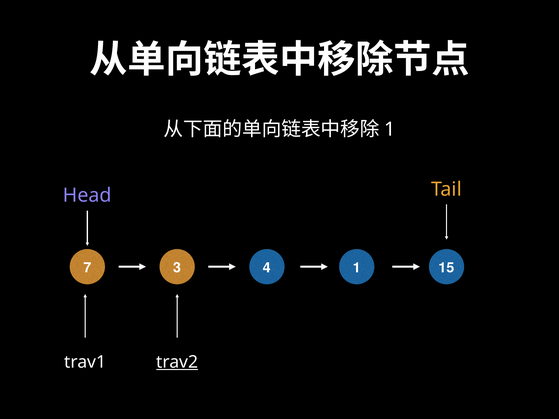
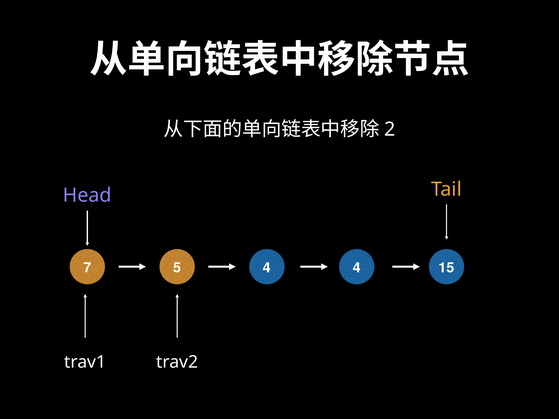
1: 1 -> 2 (390, 130)
3: 3 -> 5 (177, 268)
4 1: 1 -> 4 (357, 268)
trav2 underline: present -> none (177, 362)
